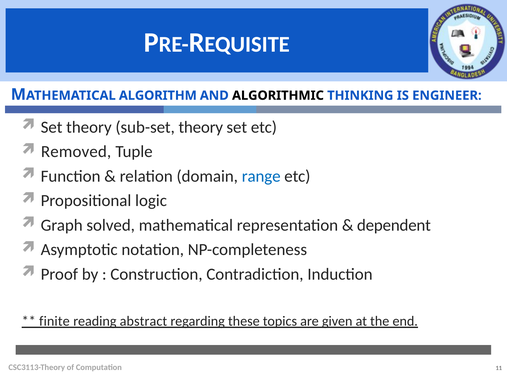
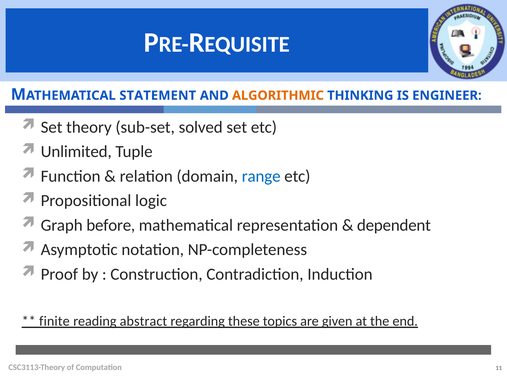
ALGORITHM: ALGORITHM -> STATEMENT (158, 96)
ALGORITHMIC colour: black -> orange (278, 96)
sub-set theory: theory -> solved (201, 127)
Removed: Removed -> Unlimited (76, 152)
solved: solved -> before (111, 225)
